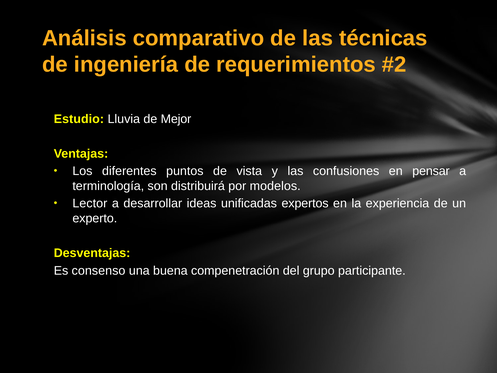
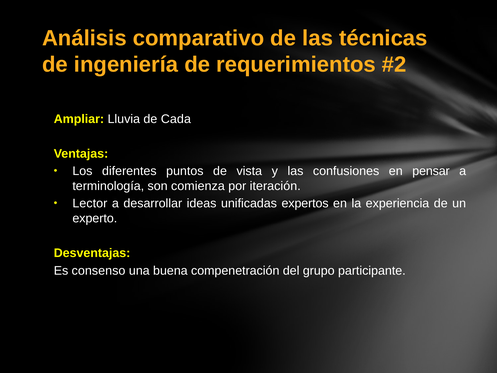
Estudio: Estudio -> Ampliar (79, 119)
Mejor: Mejor -> Cada (176, 119)
distribuirá: distribuirá -> comienza (198, 186)
modelos: modelos -> iteración (275, 186)
